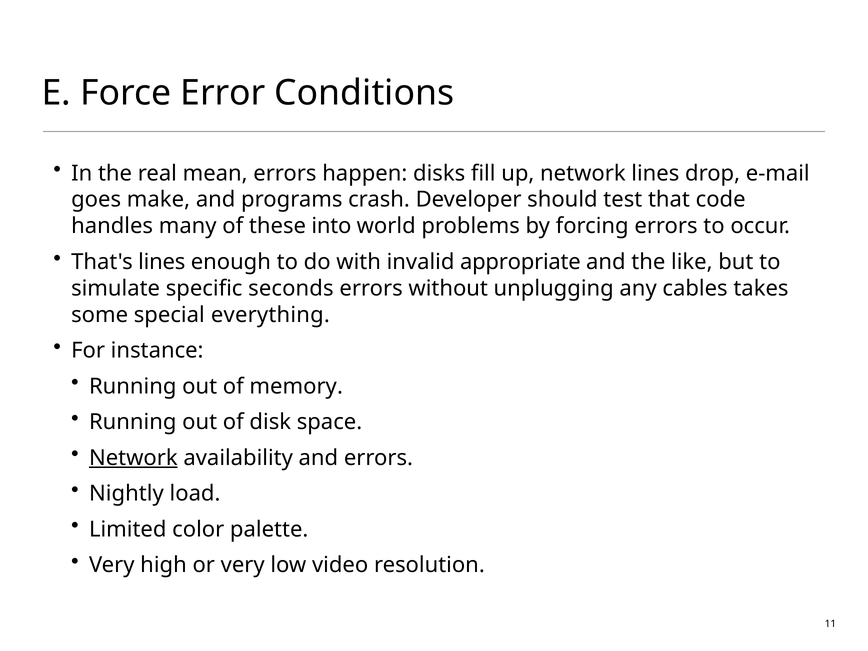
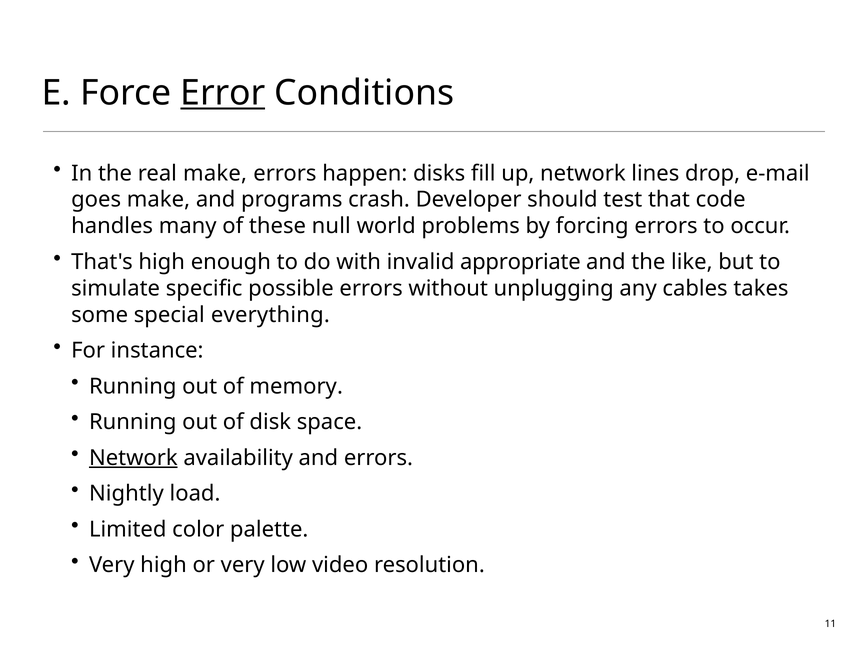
Error underline: none -> present (223, 93)
real mean: mean -> make (215, 173)
into: into -> null (331, 226)
That's lines: lines -> high (162, 262)
seconds: seconds -> possible (291, 288)
